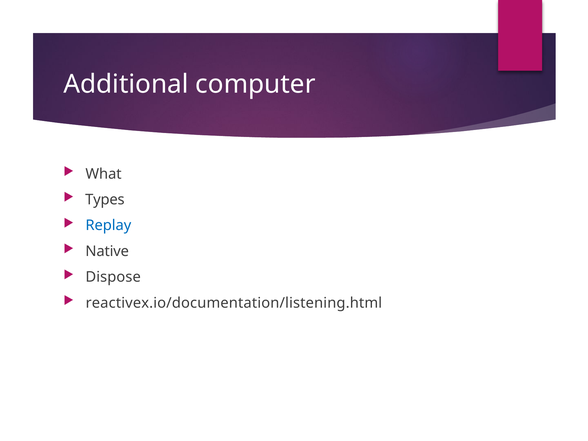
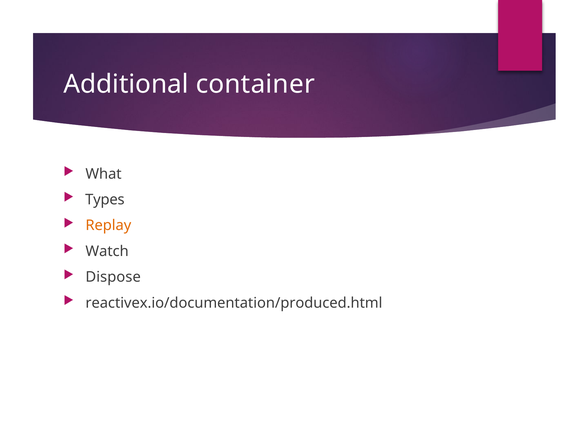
computer: computer -> container (255, 84)
Replay colour: blue -> orange (108, 225)
Native: Native -> Watch (107, 251)
reactivex.io/documentation/listening.html: reactivex.io/documentation/listening.html -> reactivex.io/documentation/produced.html (234, 303)
